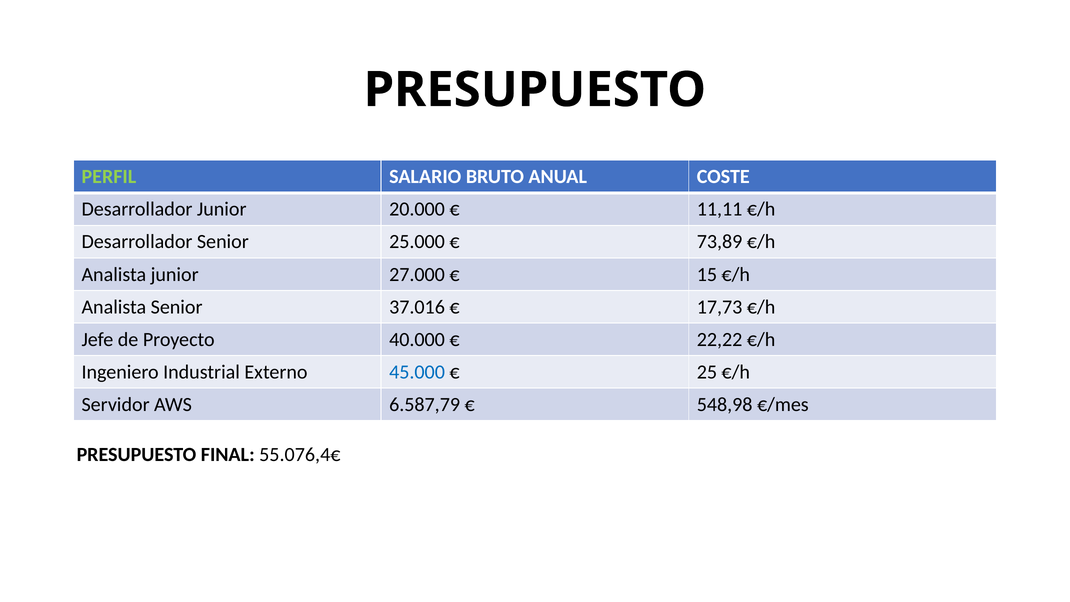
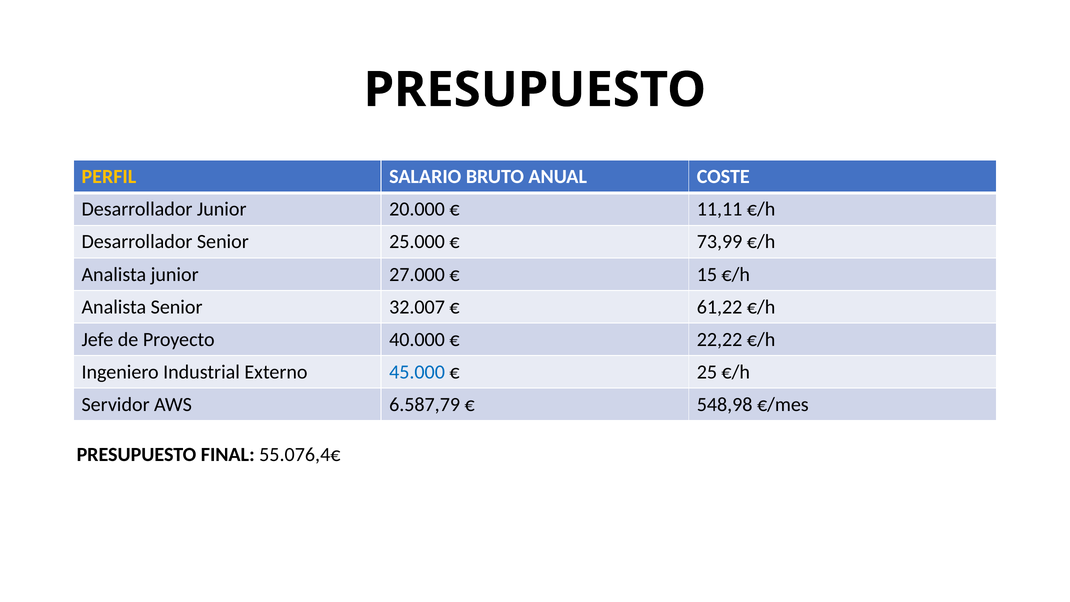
PERFIL colour: light green -> yellow (109, 177)
73,89: 73,89 -> 73,99 (720, 242)
37.016: 37.016 -> 32.007 (417, 307)
17,73: 17,73 -> 61,22 (720, 307)
